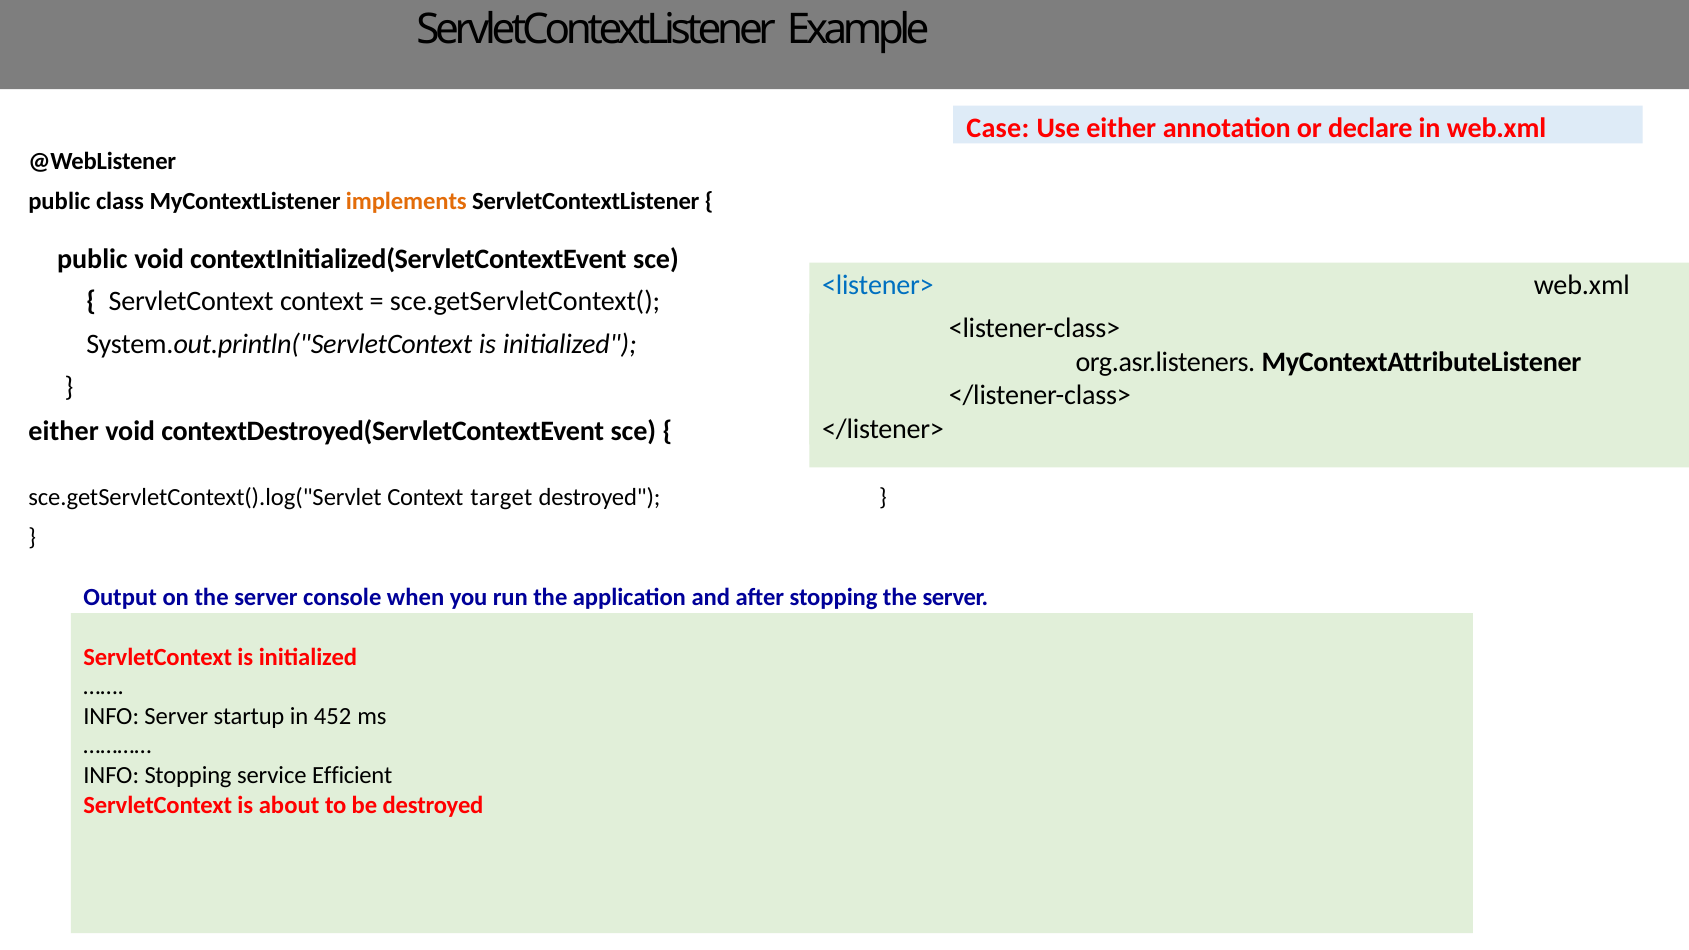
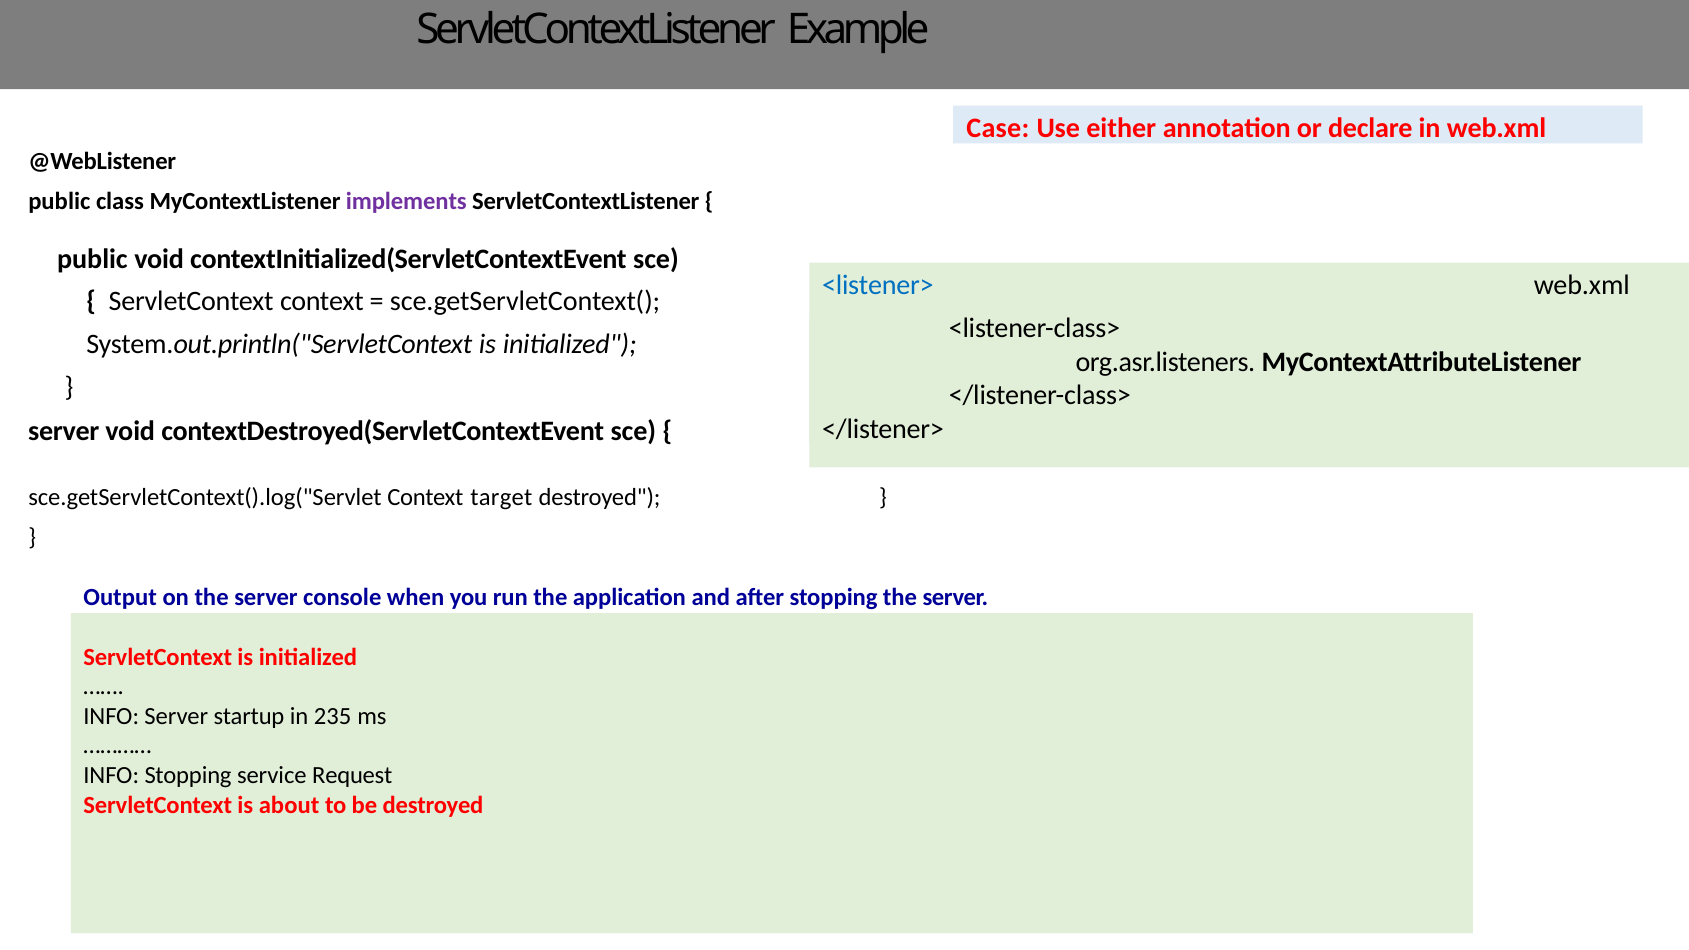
implements colour: orange -> purple (406, 201)
either: either -> server (64, 431)
452: 452 -> 235 (333, 716)
Efficient: Efficient -> Request (352, 775)
